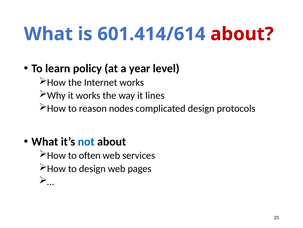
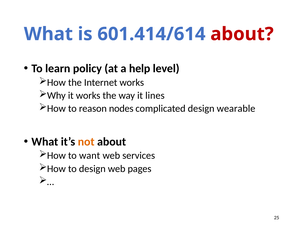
year: year -> help (140, 68)
protocols: protocols -> wearable (236, 108)
not colour: blue -> orange (86, 141)
often: often -> want (90, 155)
